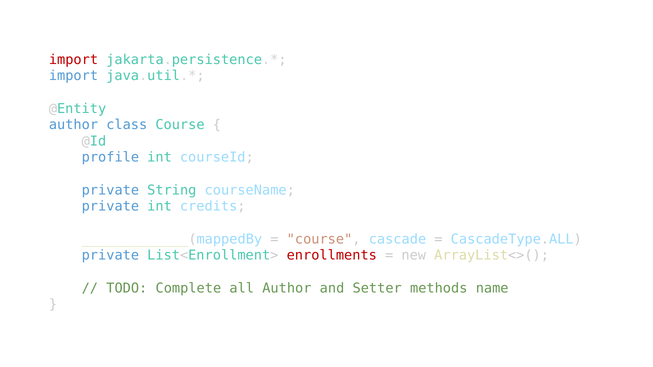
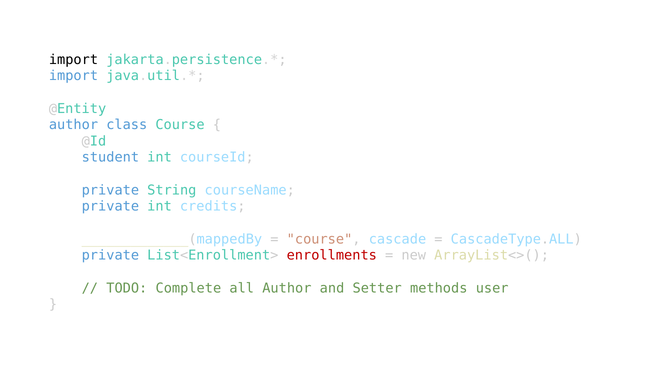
import colour: red -> black (73, 60)
profile: profile -> student (110, 158)
name: name -> user (492, 288)
